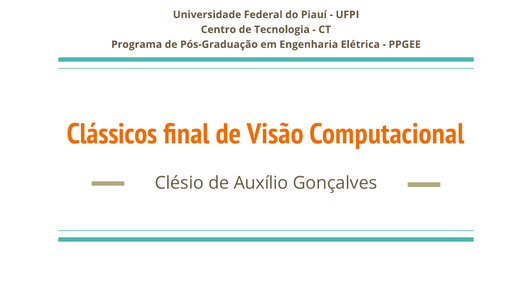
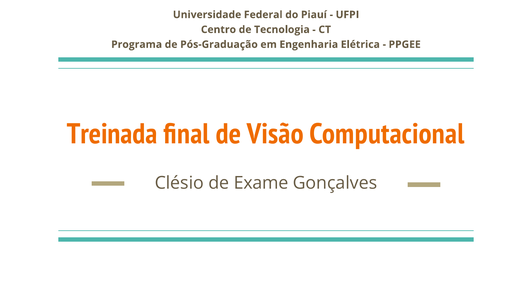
Clássicos: Clássicos -> Treinada (112, 134)
Auxílio: Auxílio -> Exame (261, 183)
